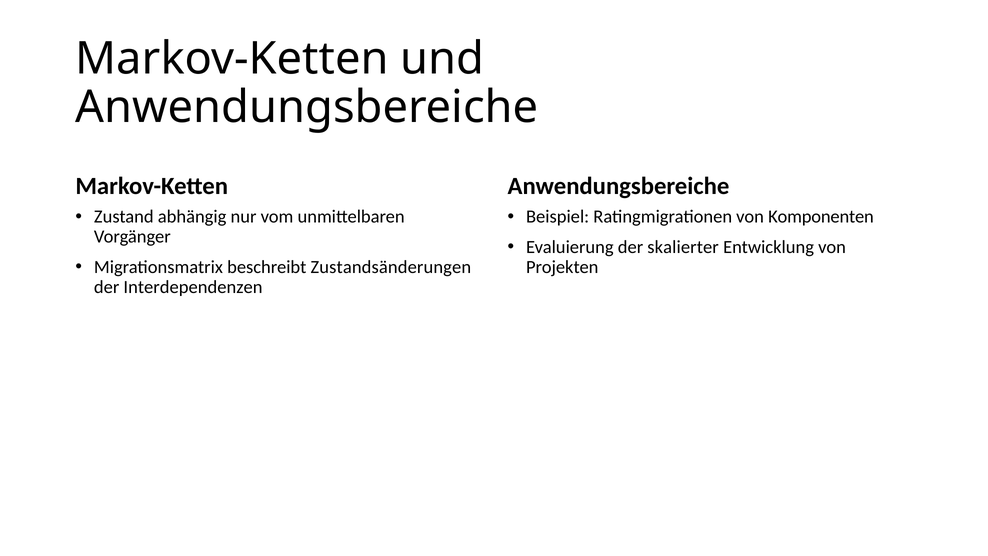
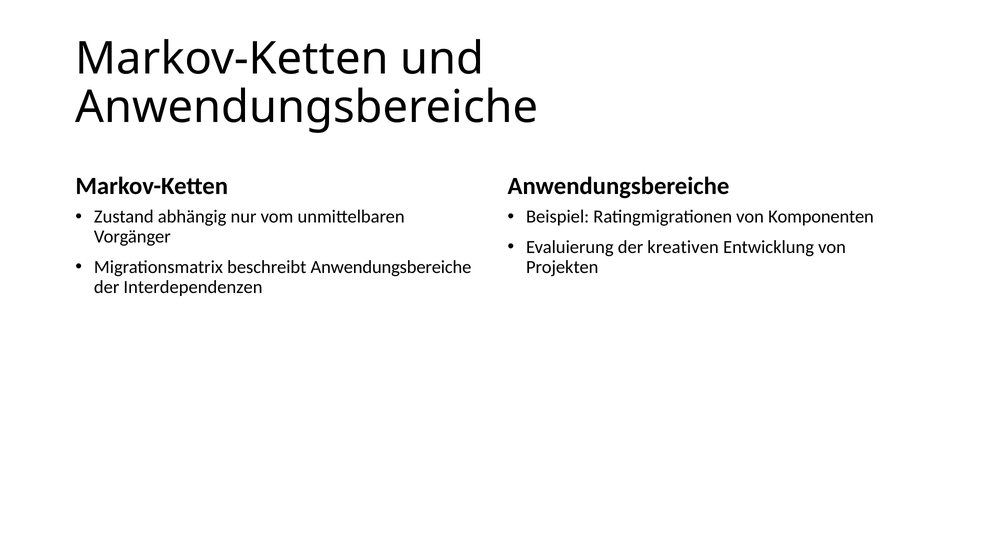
skalierter: skalierter -> kreativen (683, 247)
beschreibt Zustandsänderungen: Zustandsänderungen -> Anwendungsbereiche (391, 267)
